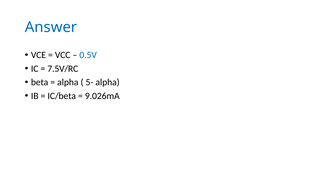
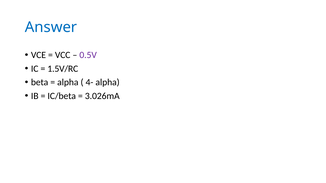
0.5V colour: blue -> purple (88, 55)
7.5V/RC: 7.5V/RC -> 1.5V/RC (63, 69)
5-: 5- -> 4- (89, 82)
9.026mA: 9.026mA -> 3.026mA (102, 96)
